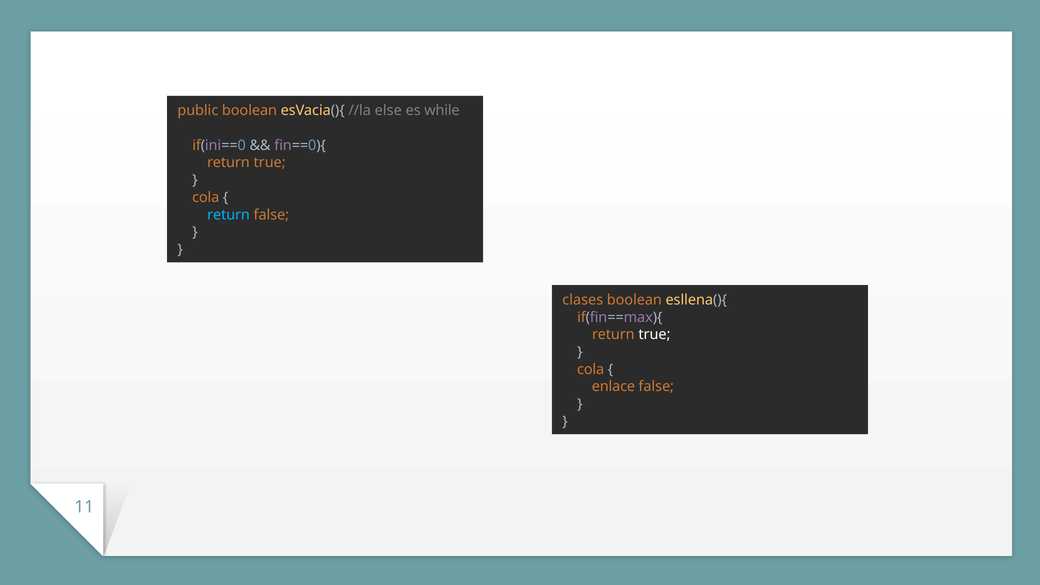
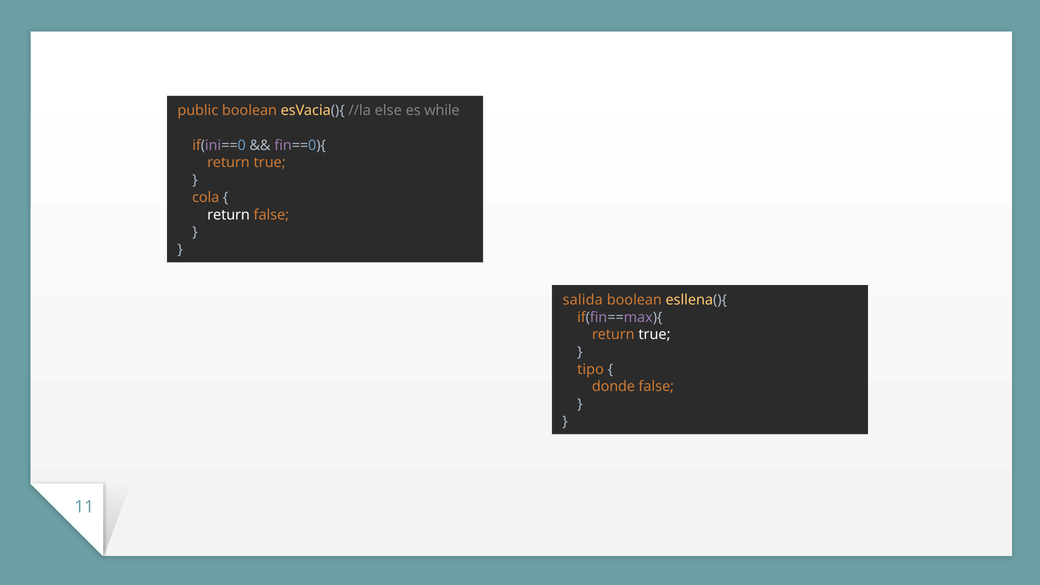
return colour: light blue -> white (229, 215)
clases: clases -> salida (583, 300)
cola: cola -> tipo (591, 369)
enlace: enlace -> donde (613, 387)
